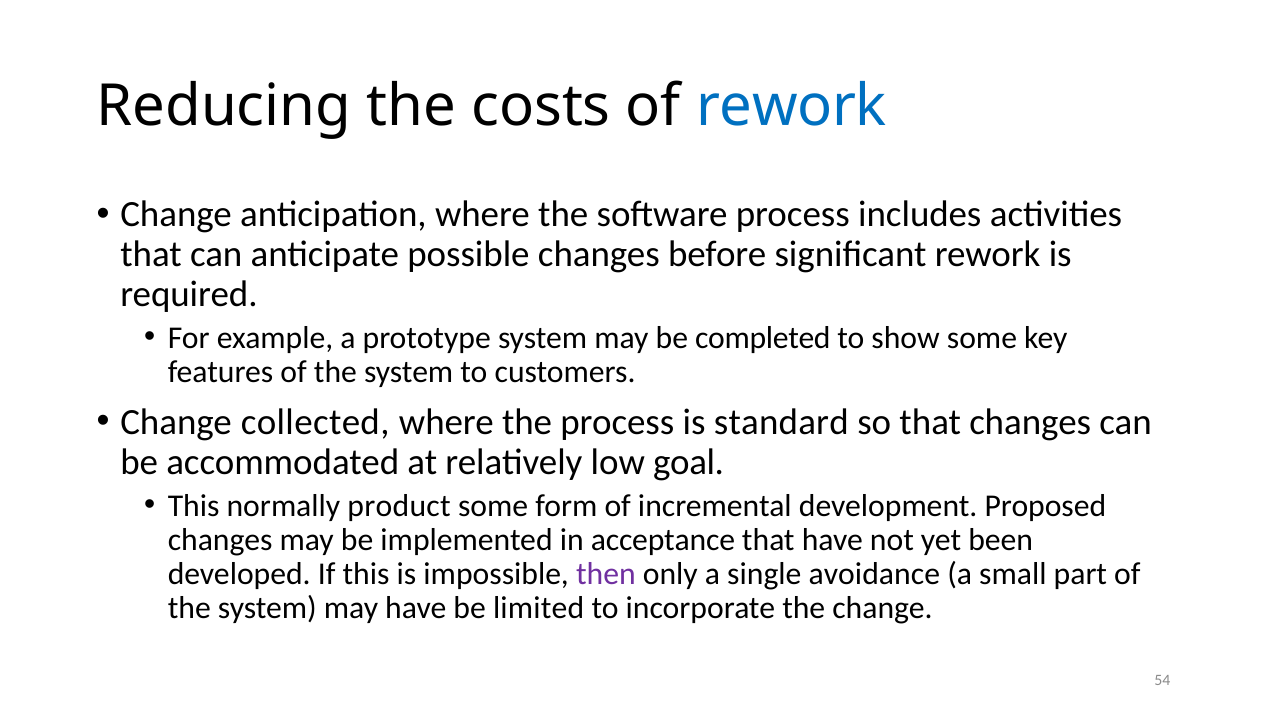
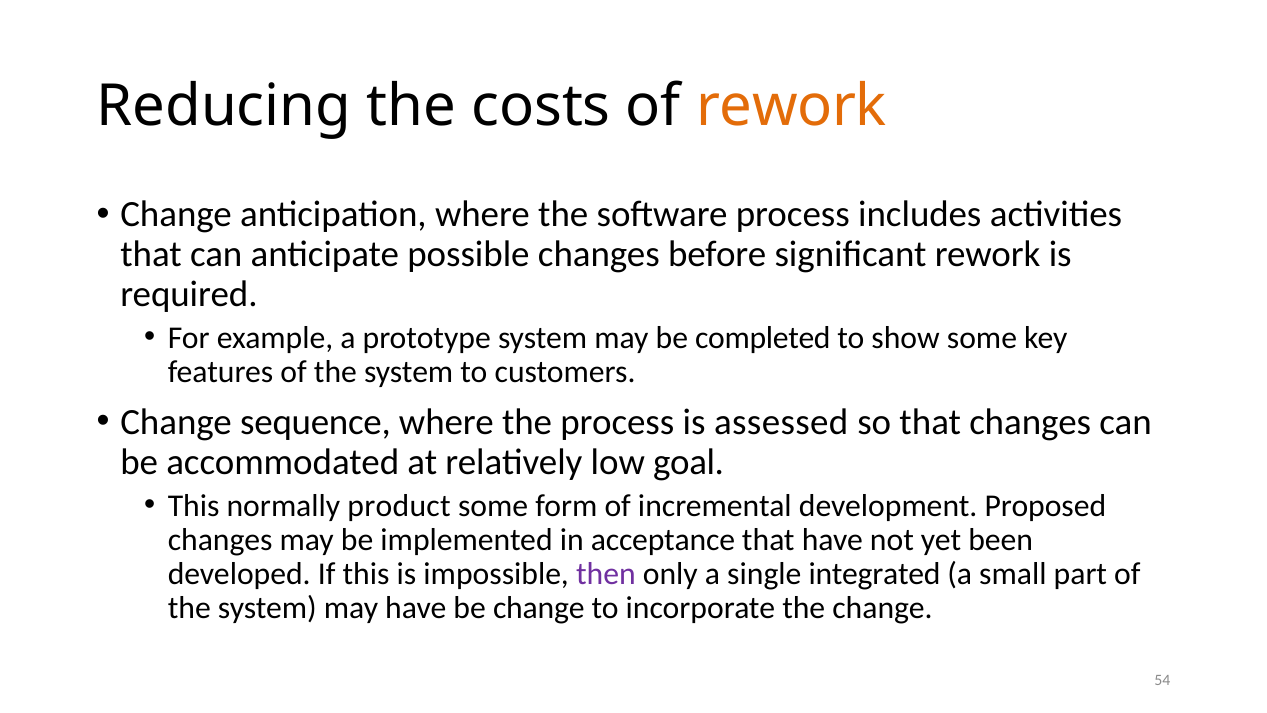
rework colour: blue -> orange (791, 106)
collected: collected -> sequence (315, 422)
standard: standard -> assessed (781, 422)
avoidance: avoidance -> integrated (874, 574)
be limited: limited -> change (539, 608)
